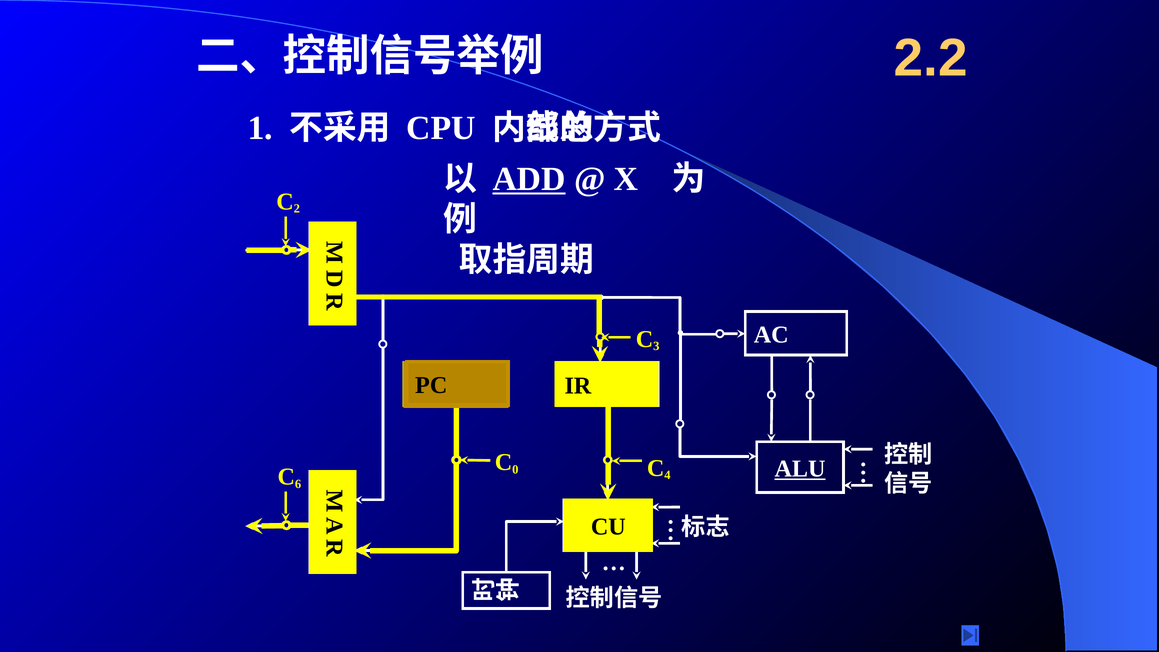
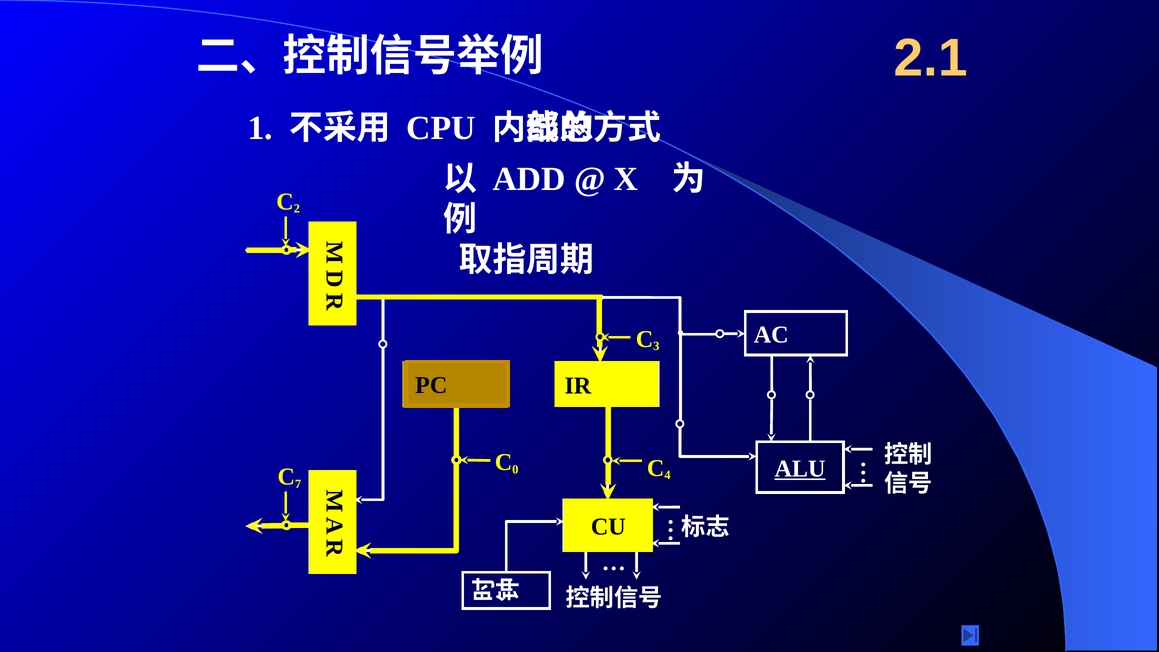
2.2: 2.2 -> 2.1 (931, 58)
ADD underline: present -> none (529, 179)
6: 6 -> 7 (298, 484)
